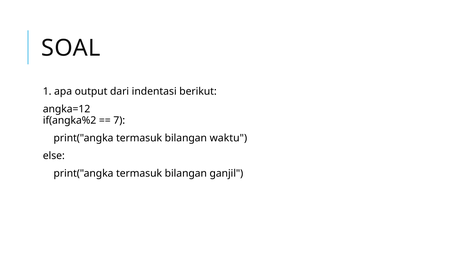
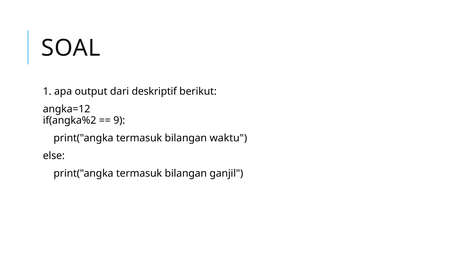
indentasi: indentasi -> deskriptif (154, 92)
7: 7 -> 9 (119, 120)
